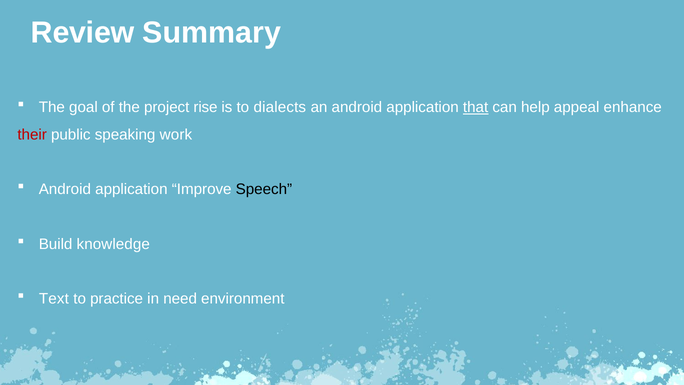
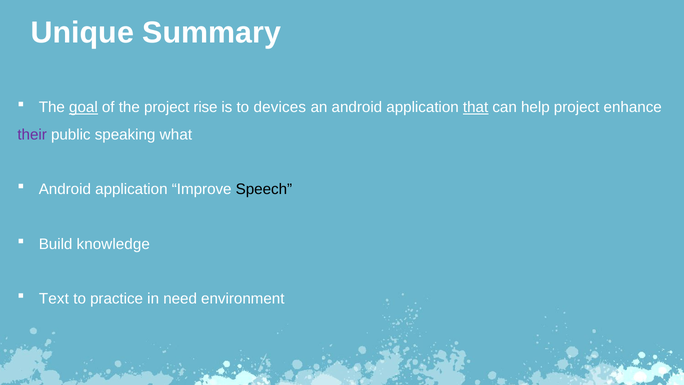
Review: Review -> Unique (82, 33)
goal underline: none -> present (83, 107)
dialects: dialects -> devices (280, 107)
help appeal: appeal -> project (577, 107)
their colour: red -> purple (32, 135)
work: work -> what (176, 135)
